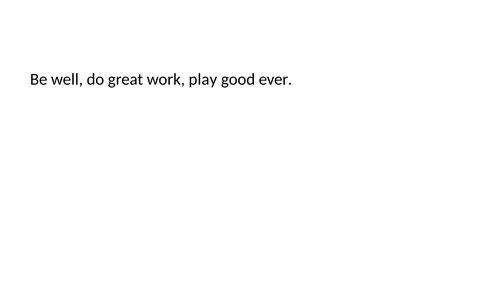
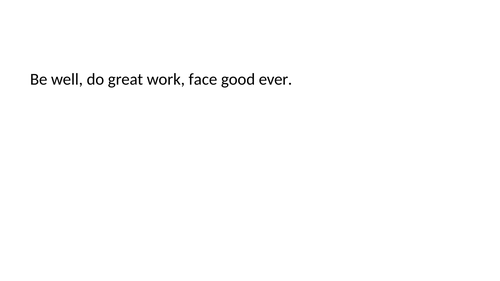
play: play -> face (203, 79)
